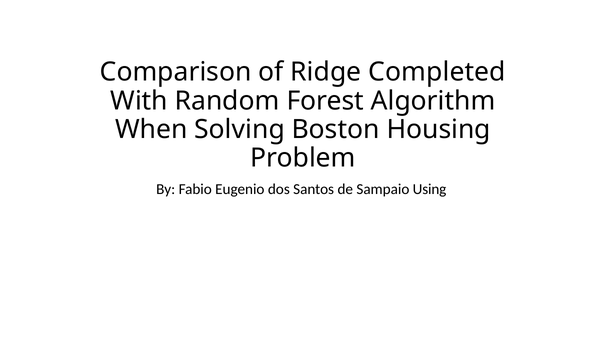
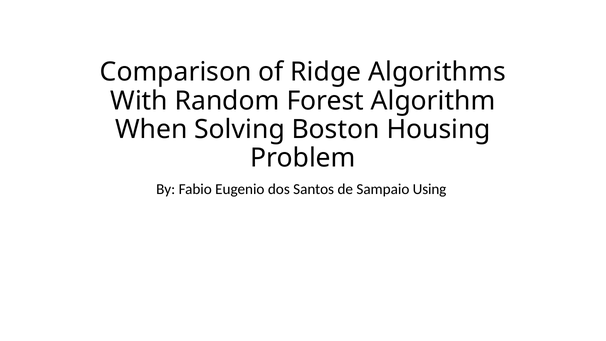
Completed: Completed -> Algorithms (437, 72)
